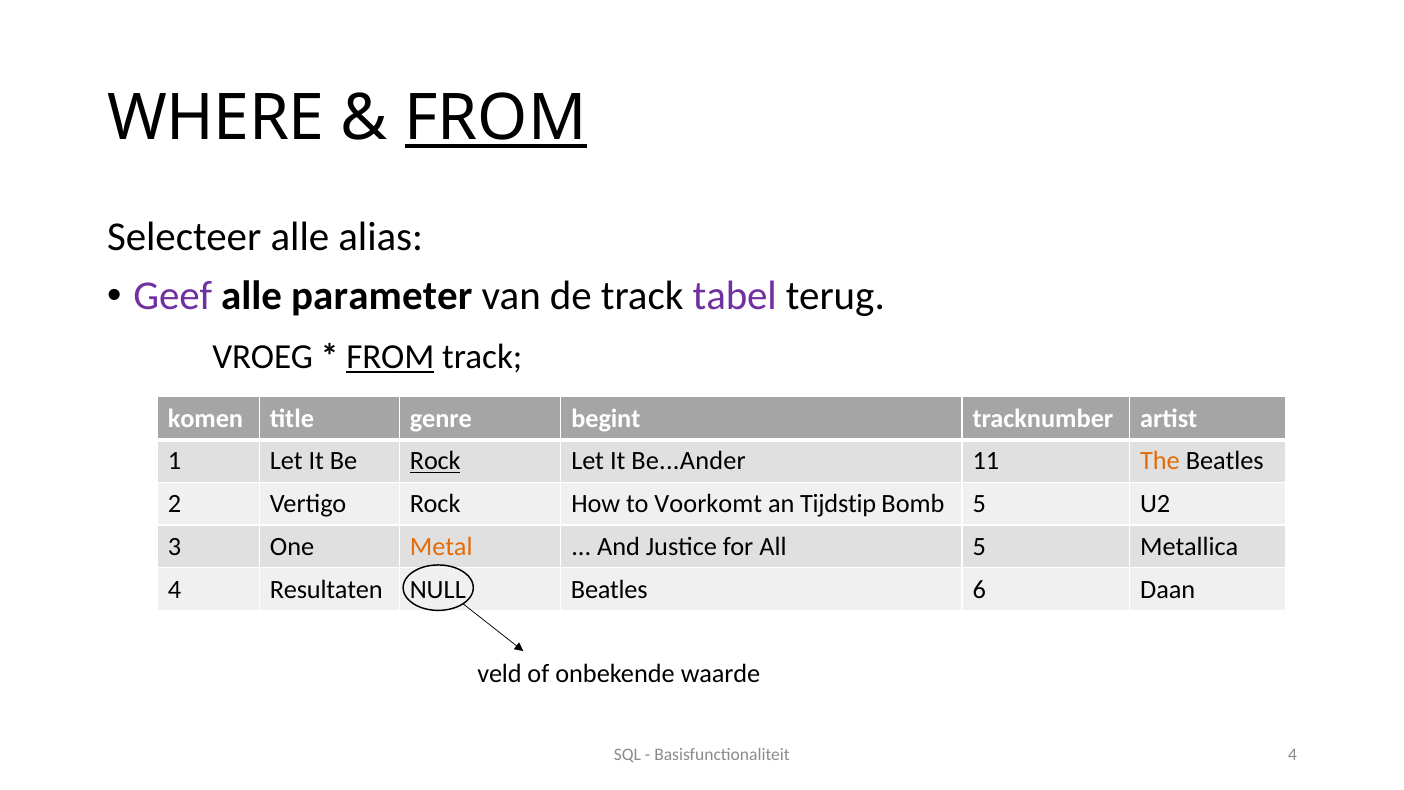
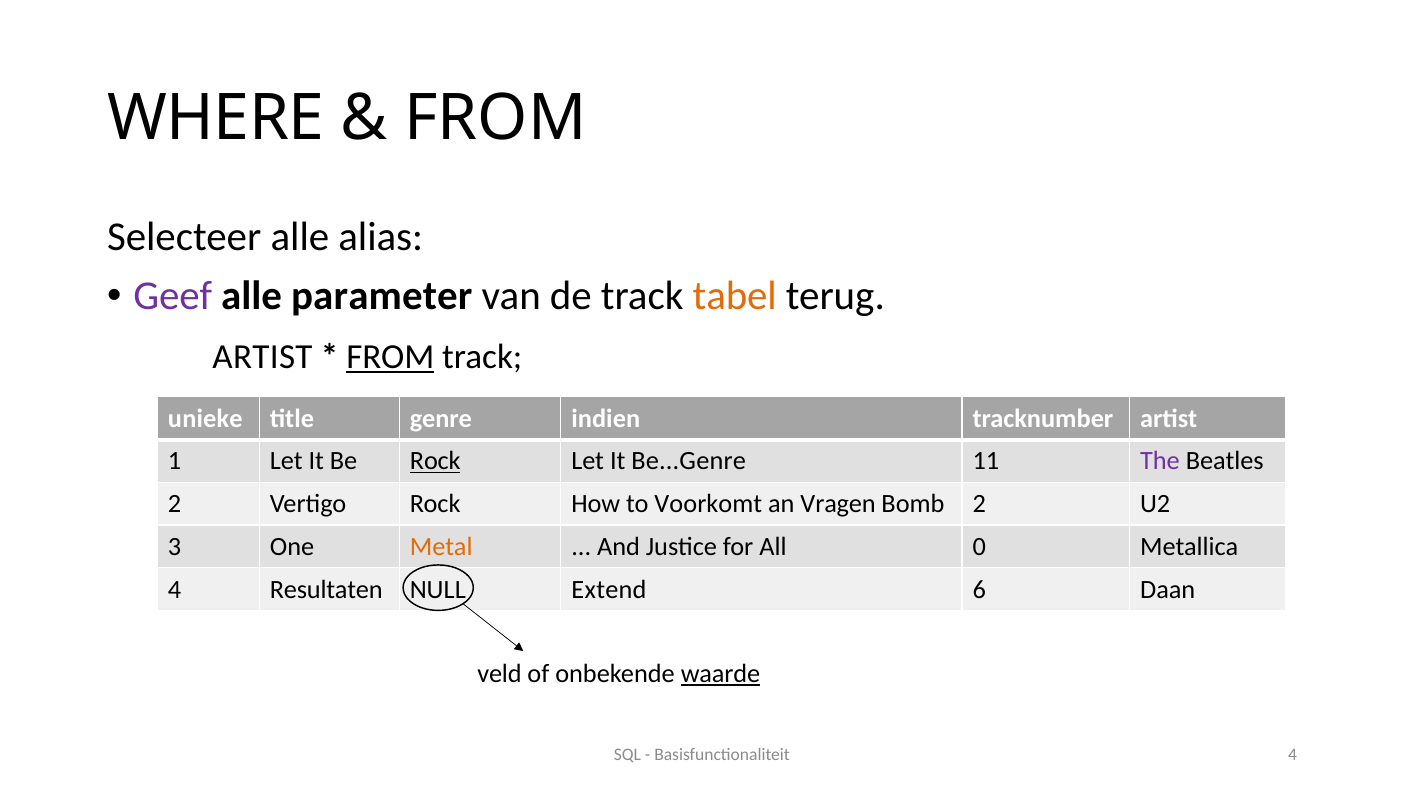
FROM underline: present -> none (496, 118)
tabel colour: purple -> orange (735, 296)
VROEG: VROEG -> ARTIST (262, 357)
komen: komen -> unieke (205, 418)
begint: begint -> indien (606, 418)
Be...Ander: Be...Ander -> Be...Genre (689, 461)
The colour: orange -> purple (1160, 461)
Tijdstip: Tijdstip -> Vragen (838, 504)
Bomb 5: 5 -> 2 (979, 504)
All 5: 5 -> 0 (979, 546)
NULL Beatles: Beatles -> Extend (609, 589)
waarde underline: none -> present (720, 674)
